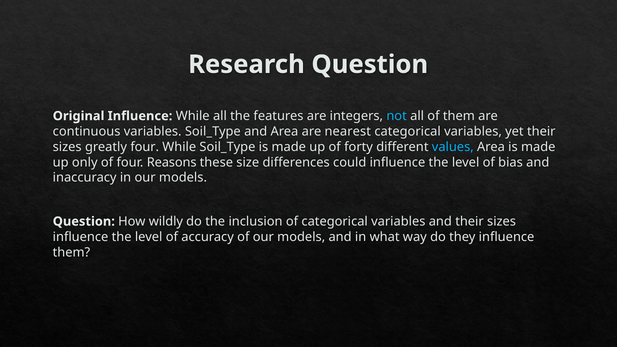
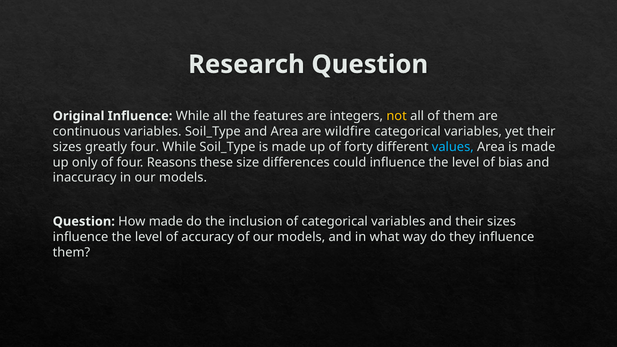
not colour: light blue -> yellow (397, 116)
nearest: nearest -> wildfire (348, 131)
How wildly: wildly -> made (166, 221)
